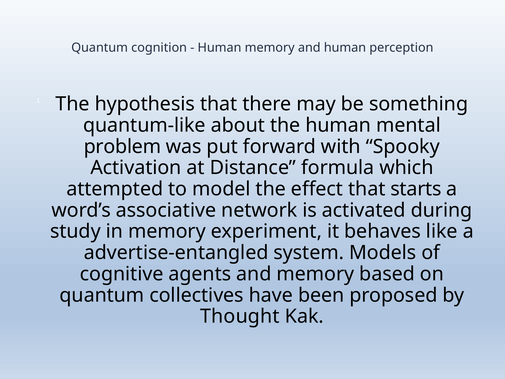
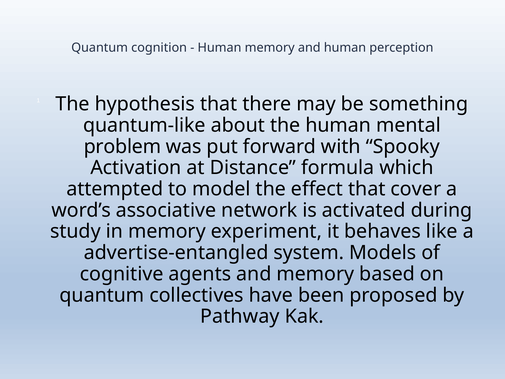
starts: starts -> cover (416, 189)
Thought: Thought -> Pathway (240, 316)
